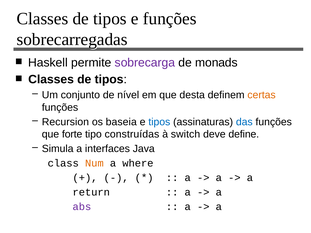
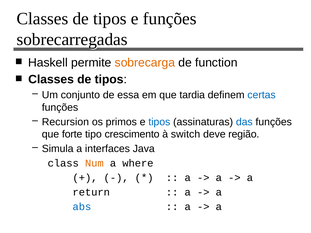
sobrecarga colour: purple -> orange (145, 63)
monads: monads -> function (216, 63)
nível: nível -> essa (128, 95)
desta: desta -> tardia (192, 95)
certas colour: orange -> blue (262, 95)
baseia: baseia -> primos (121, 122)
construídas: construídas -> crescimento (132, 134)
define: define -> região (244, 134)
abs colour: purple -> blue (82, 207)
